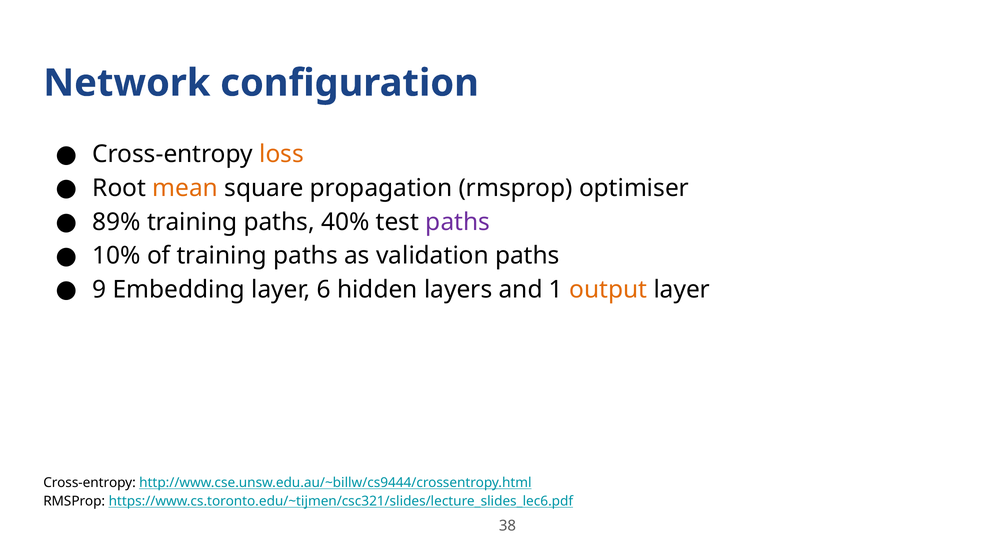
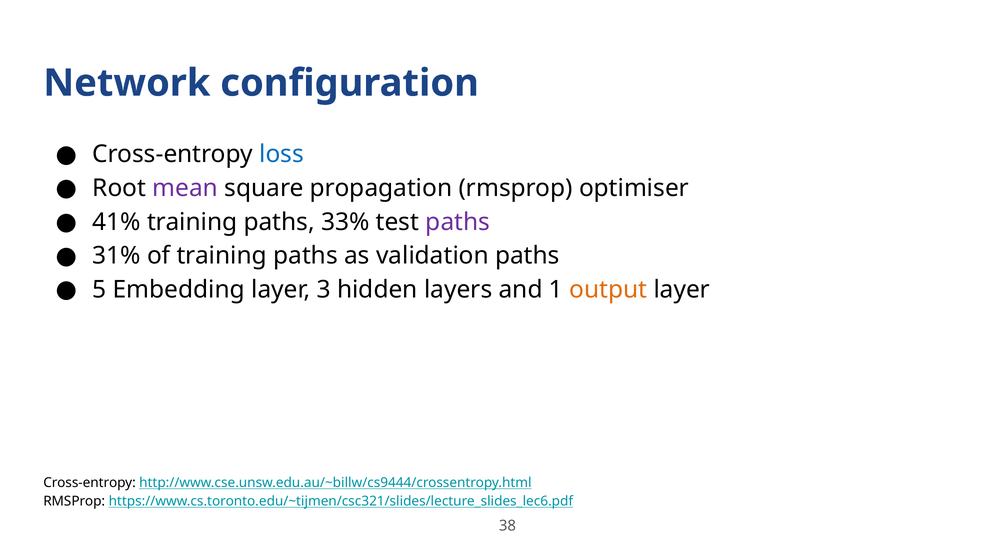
loss colour: orange -> blue (282, 154)
mean colour: orange -> purple (185, 188)
89%: 89% -> 41% (116, 222)
40%: 40% -> 33% (345, 222)
10%: 10% -> 31% (116, 256)
9: 9 -> 5 (99, 290)
6: 6 -> 3 (324, 290)
